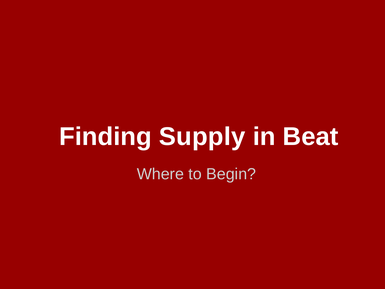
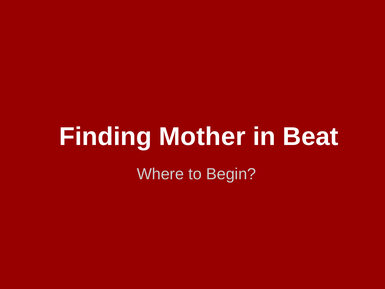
Supply: Supply -> Mother (202, 137)
